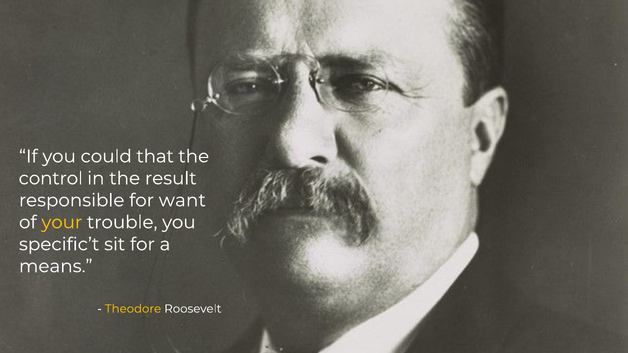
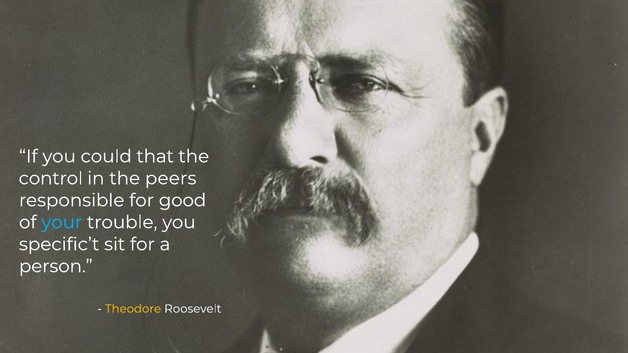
result: result -> peers (171, 178)
want: want -> good (183, 200)
your colour: yellow -> light blue (62, 222)
means: means -> person (56, 266)
